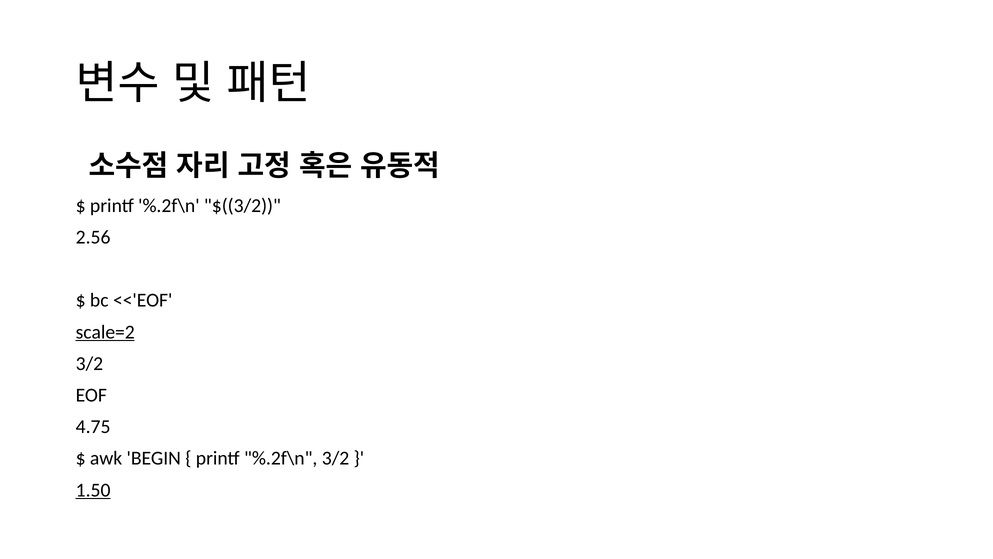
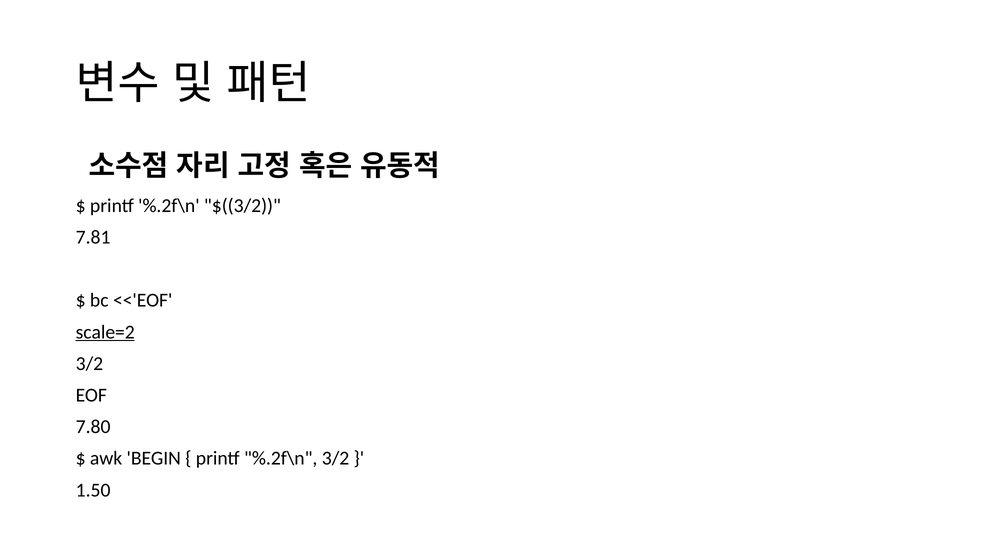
2.56: 2.56 -> 7.81 (93, 237)
4.75: 4.75 -> 7.80 (93, 427)
1.50 underline: present -> none (93, 490)
